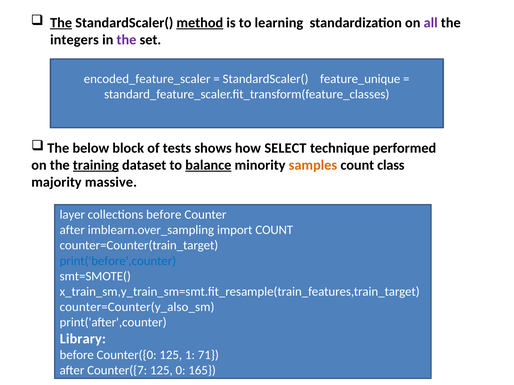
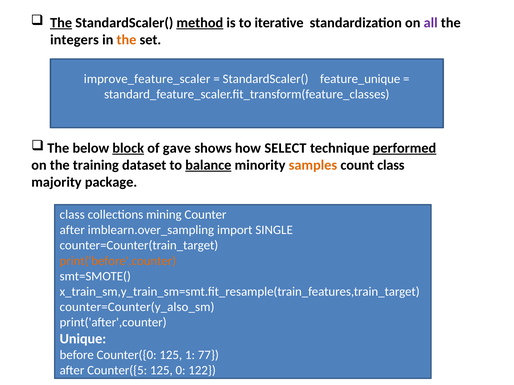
learning: learning -> iterative (279, 23)
the colour: purple -> orange (126, 40)
encoded_feature_scaler: encoded_feature_scaler -> improve_feature_scaler (147, 79)
block underline: none -> present (128, 148)
tests: tests -> gave (177, 148)
performed underline: none -> present (404, 148)
training underline: present -> none (96, 165)
massive: massive -> package (111, 182)
layer: layer -> class (72, 215)
collections before: before -> mining (164, 215)
import COUNT: COUNT -> SINGLE (274, 230)
print('before',counter colour: blue -> orange (118, 261)
Library: Library -> Unique (83, 339)
71: 71 -> 77 (208, 355)
Counter({7: Counter({7 -> Counter({5 (117, 371)
165: 165 -> 122 (202, 371)
